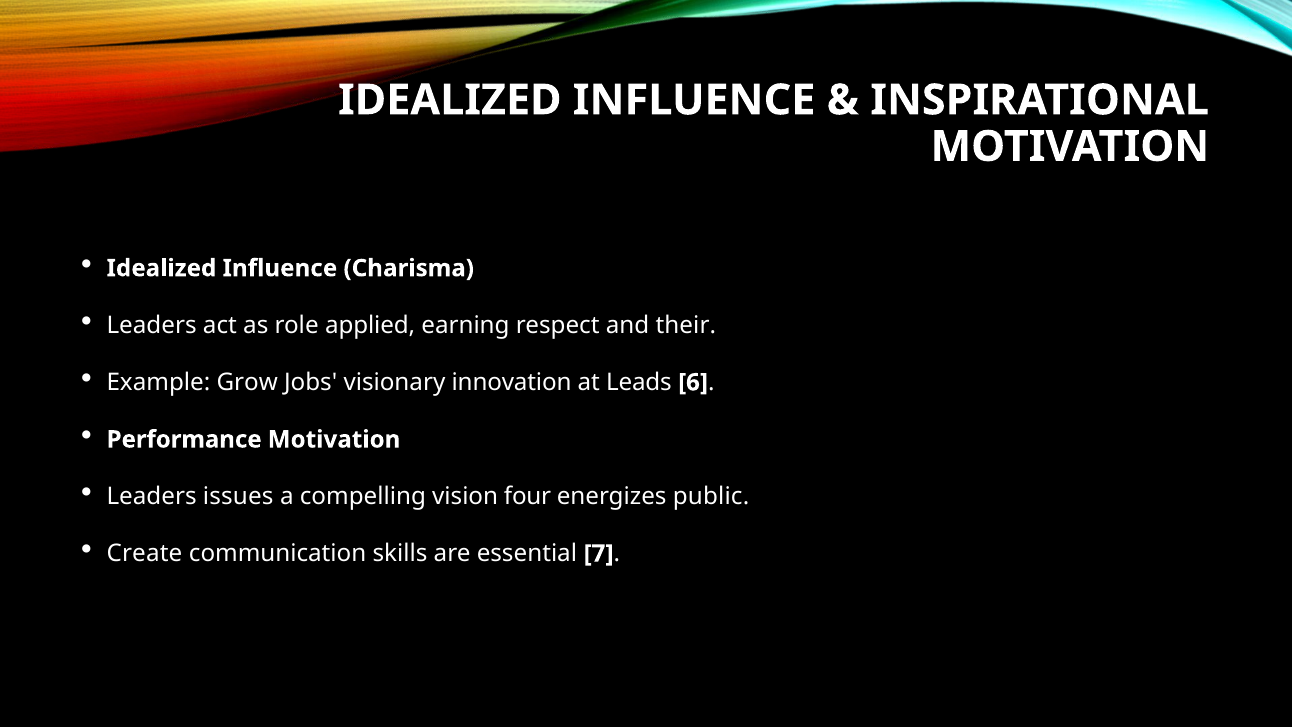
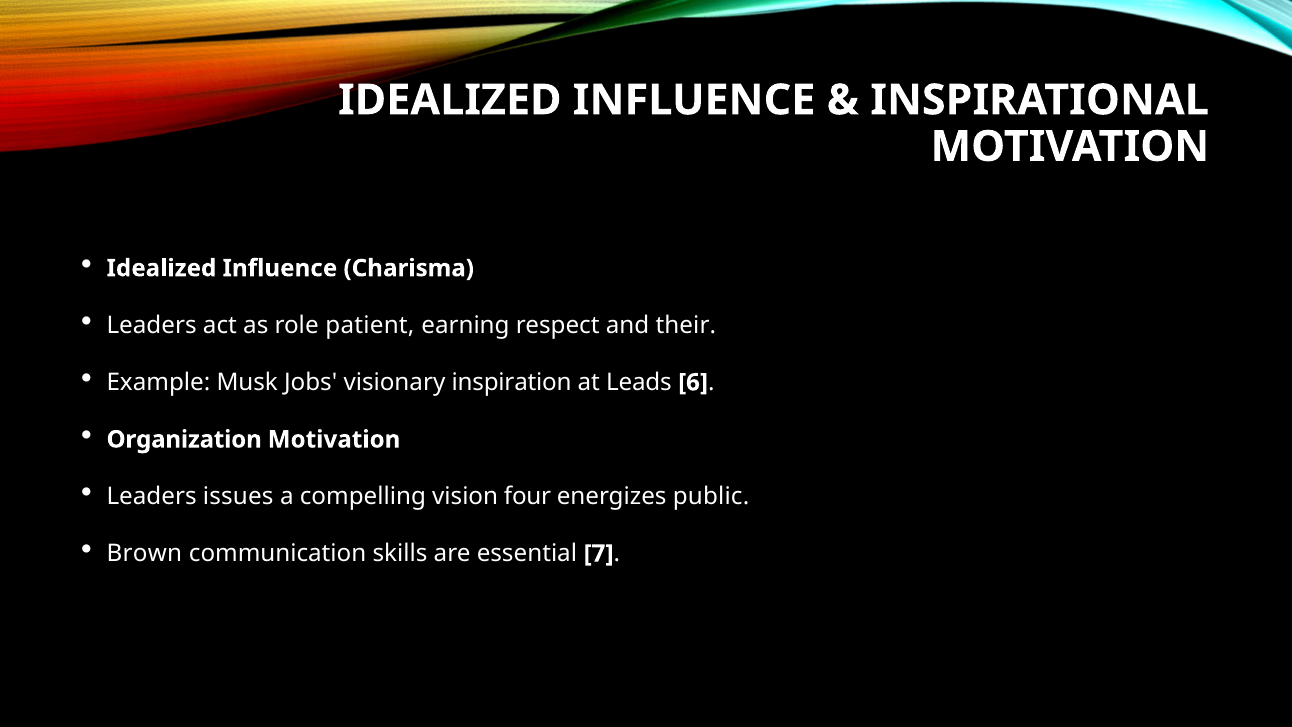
applied: applied -> patient (370, 325)
Grow: Grow -> Musk (247, 382)
innovation: innovation -> inspiration (512, 382)
Performance: Performance -> Organization (184, 439)
Create: Create -> Brown (144, 554)
